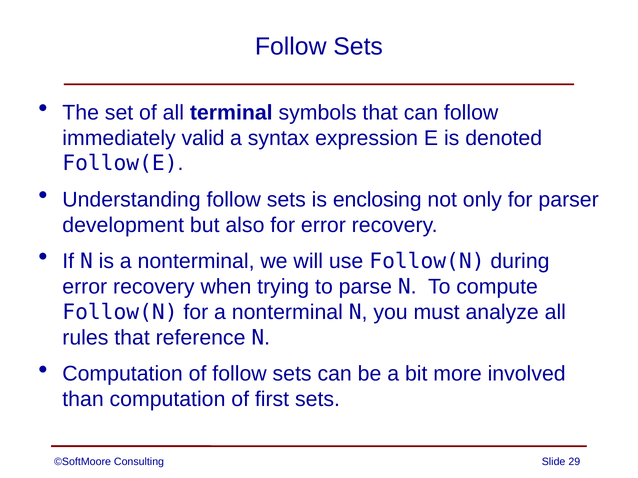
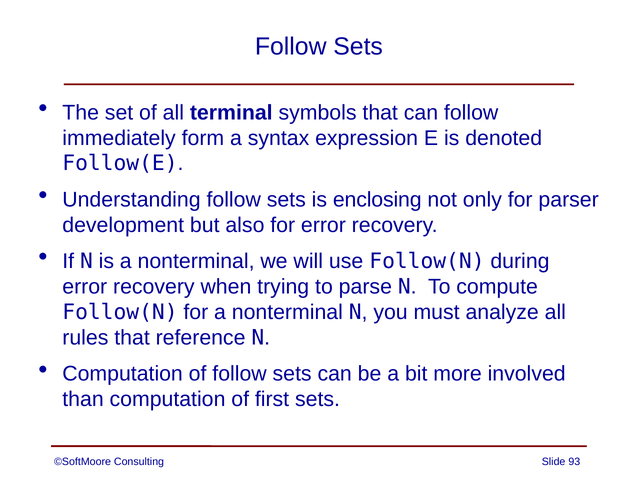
valid: valid -> form (203, 138)
29: 29 -> 93 (574, 462)
